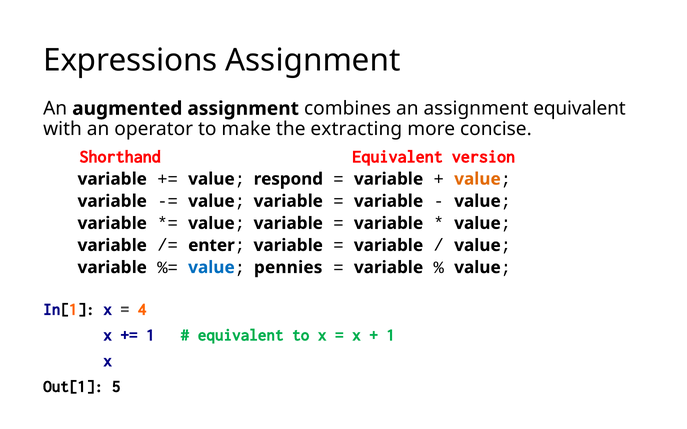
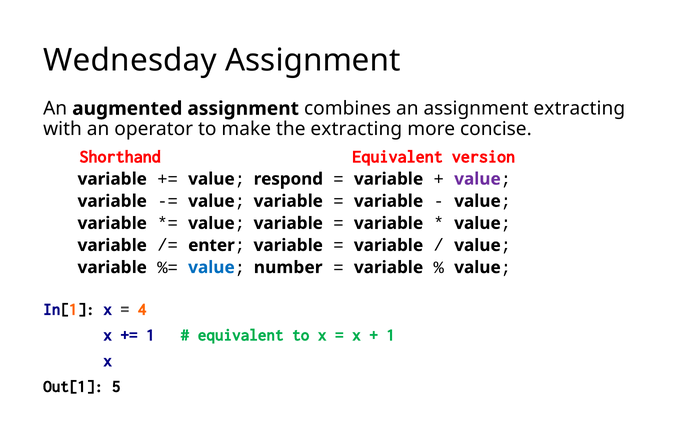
Expressions: Expressions -> Wednesday (130, 61)
assignment equivalent: equivalent -> extracting (579, 109)
value colour: orange -> purple (477, 179)
pennies: pennies -> number (288, 268)
